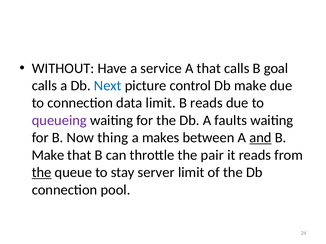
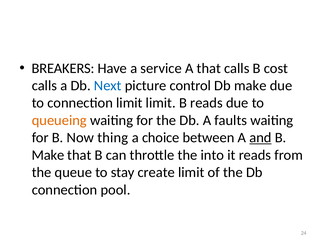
WITHOUT: WITHOUT -> BREAKERS (63, 68)
goal: goal -> cost (276, 68)
connection data: data -> limit (129, 103)
queueing colour: purple -> orange (59, 121)
makes: makes -> choice (161, 138)
pair: pair -> into (212, 155)
the underline: present -> none (42, 173)
server: server -> create (156, 173)
